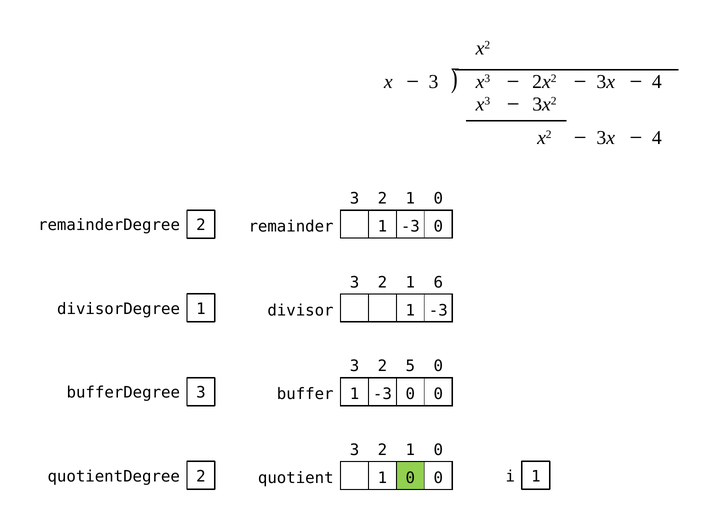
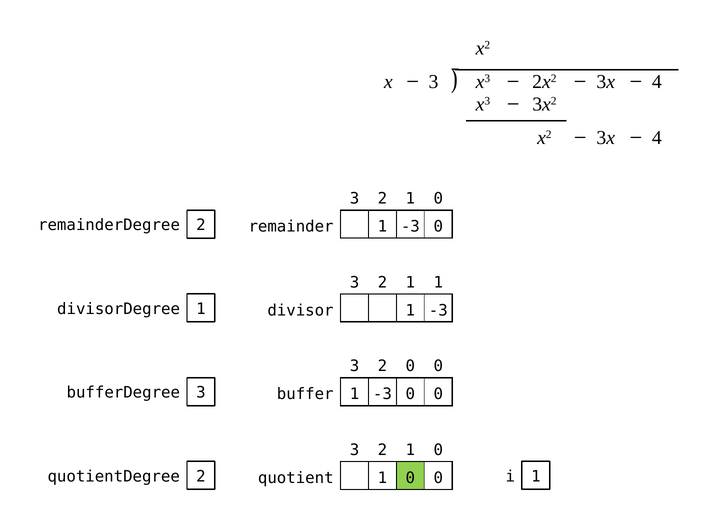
1 6: 6 -> 1 (438, 282)
2 5: 5 -> 0 (410, 366)
